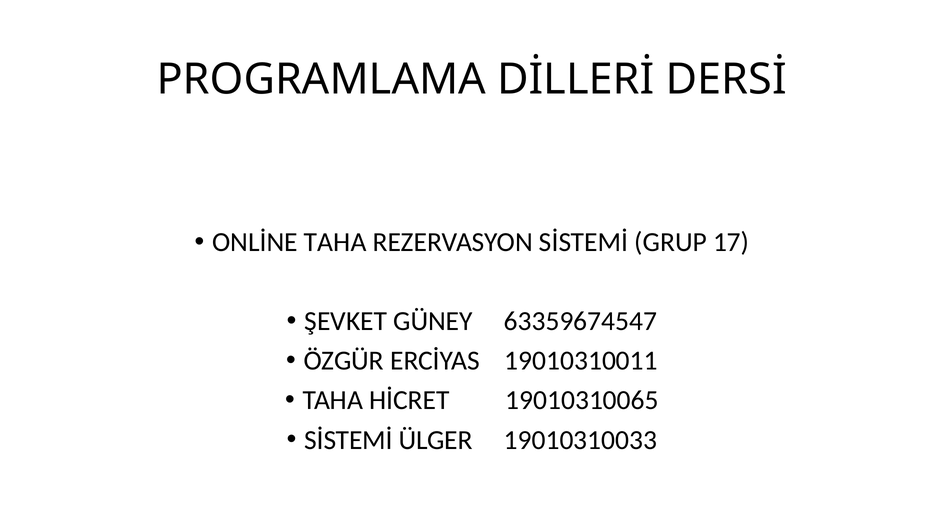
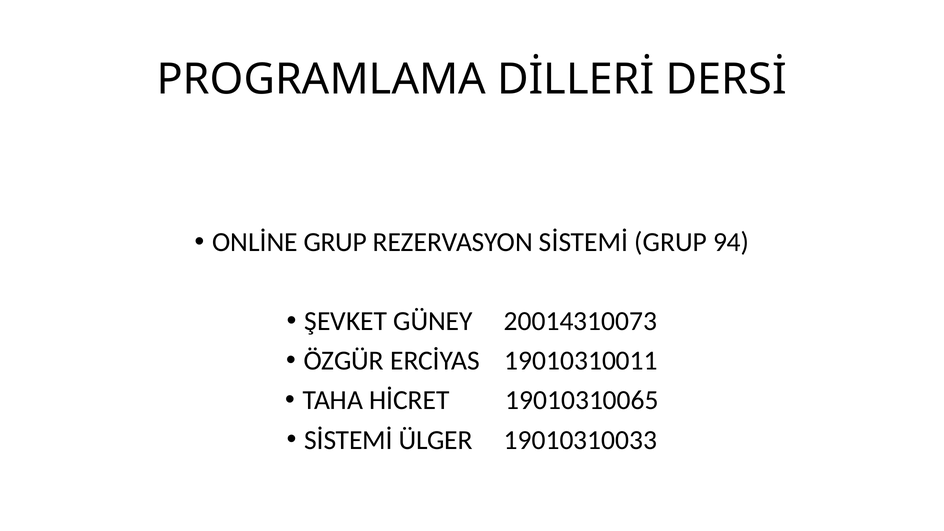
ONLİNE TAHA: TAHA -> GRUP (335, 242)
17: 17 -> 94 (731, 242)
63359674547: 63359674547 -> 20014310073 (580, 321)
